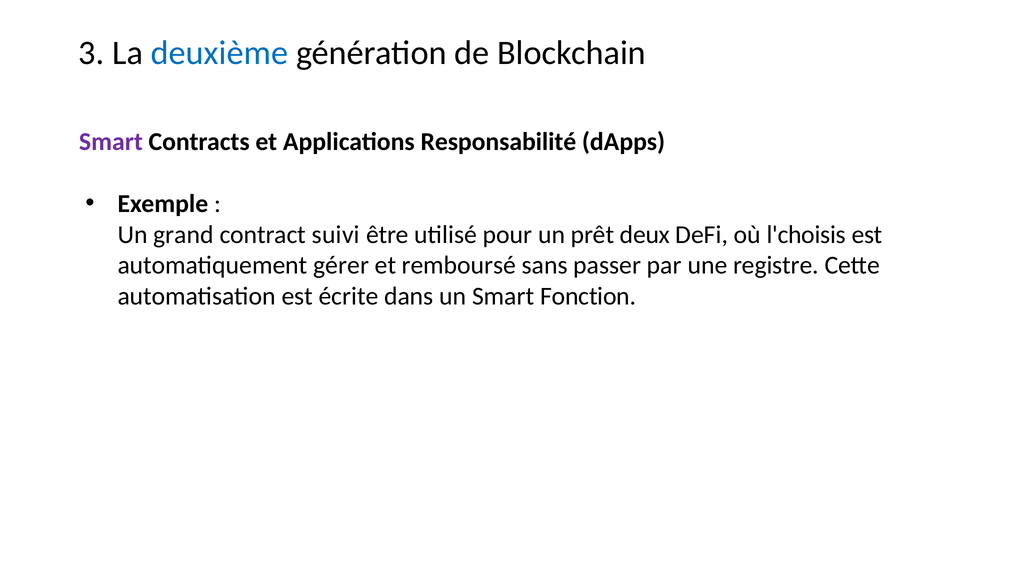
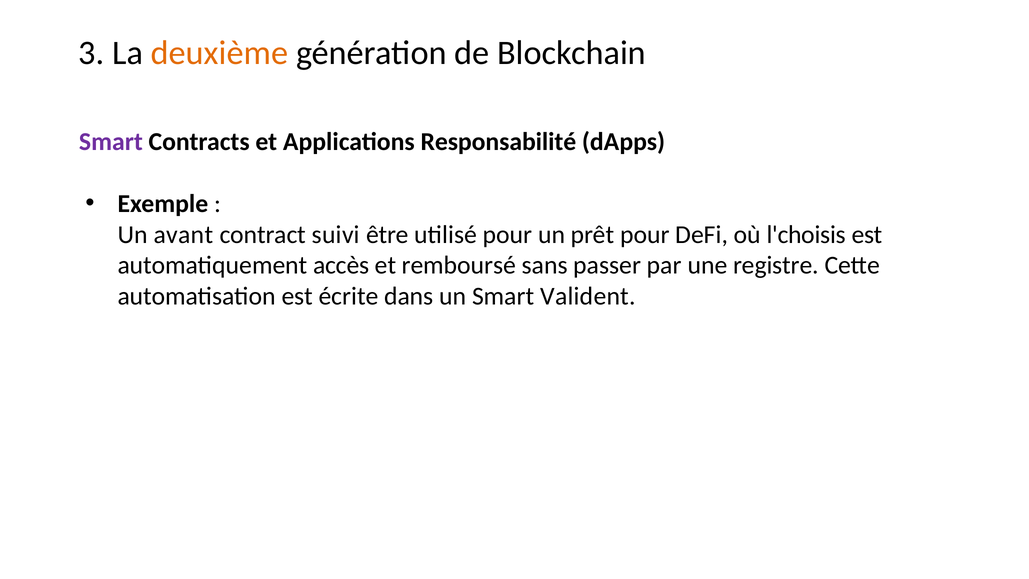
deuxième colour: blue -> orange (219, 53)
grand: grand -> avant (183, 234)
prêt deux: deux -> pour (645, 234)
gérer: gérer -> accès (341, 265)
Fonction: Fonction -> Valident (588, 296)
